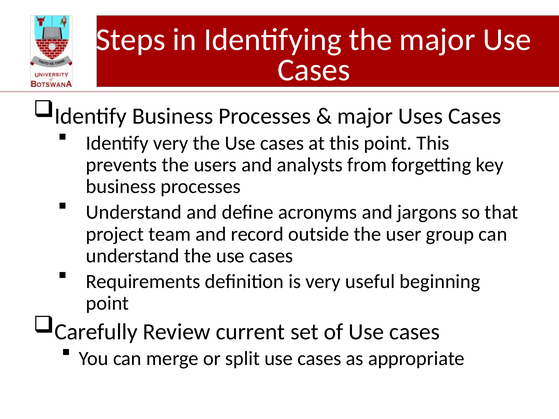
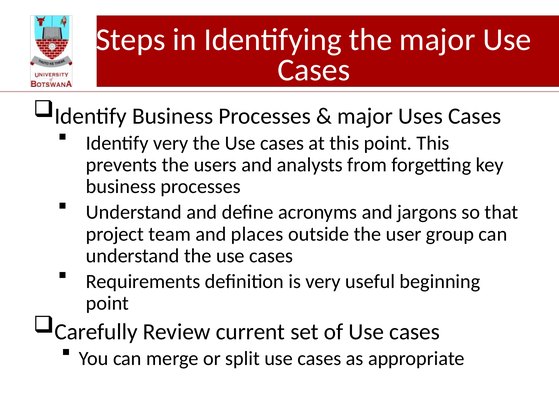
record: record -> places (257, 234)
